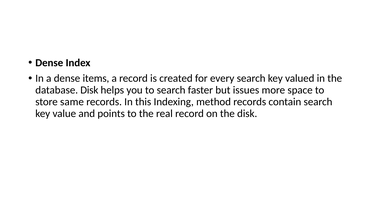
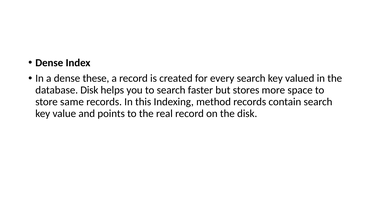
items: items -> these (96, 78)
issues: issues -> stores (246, 90)
